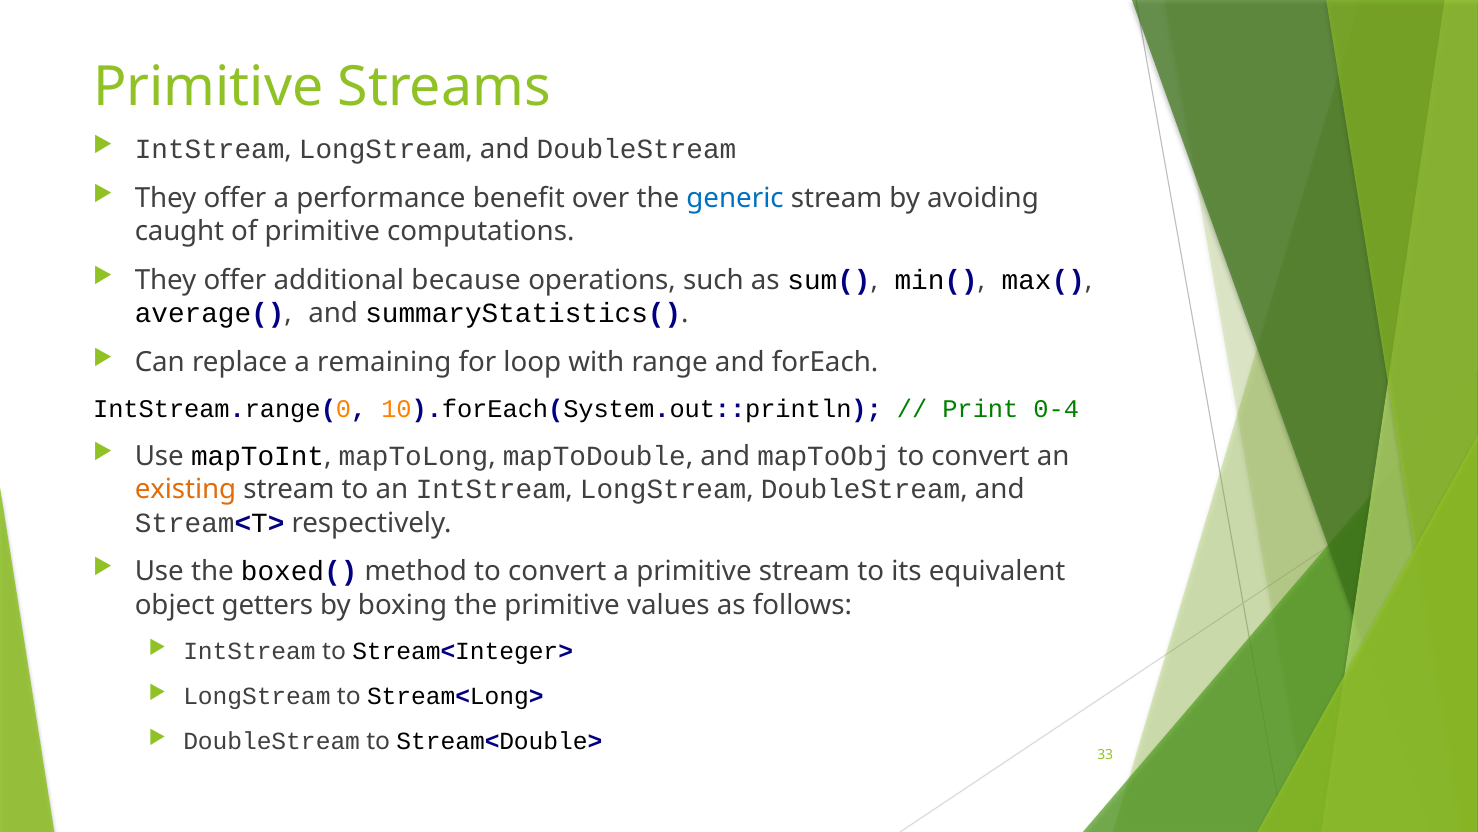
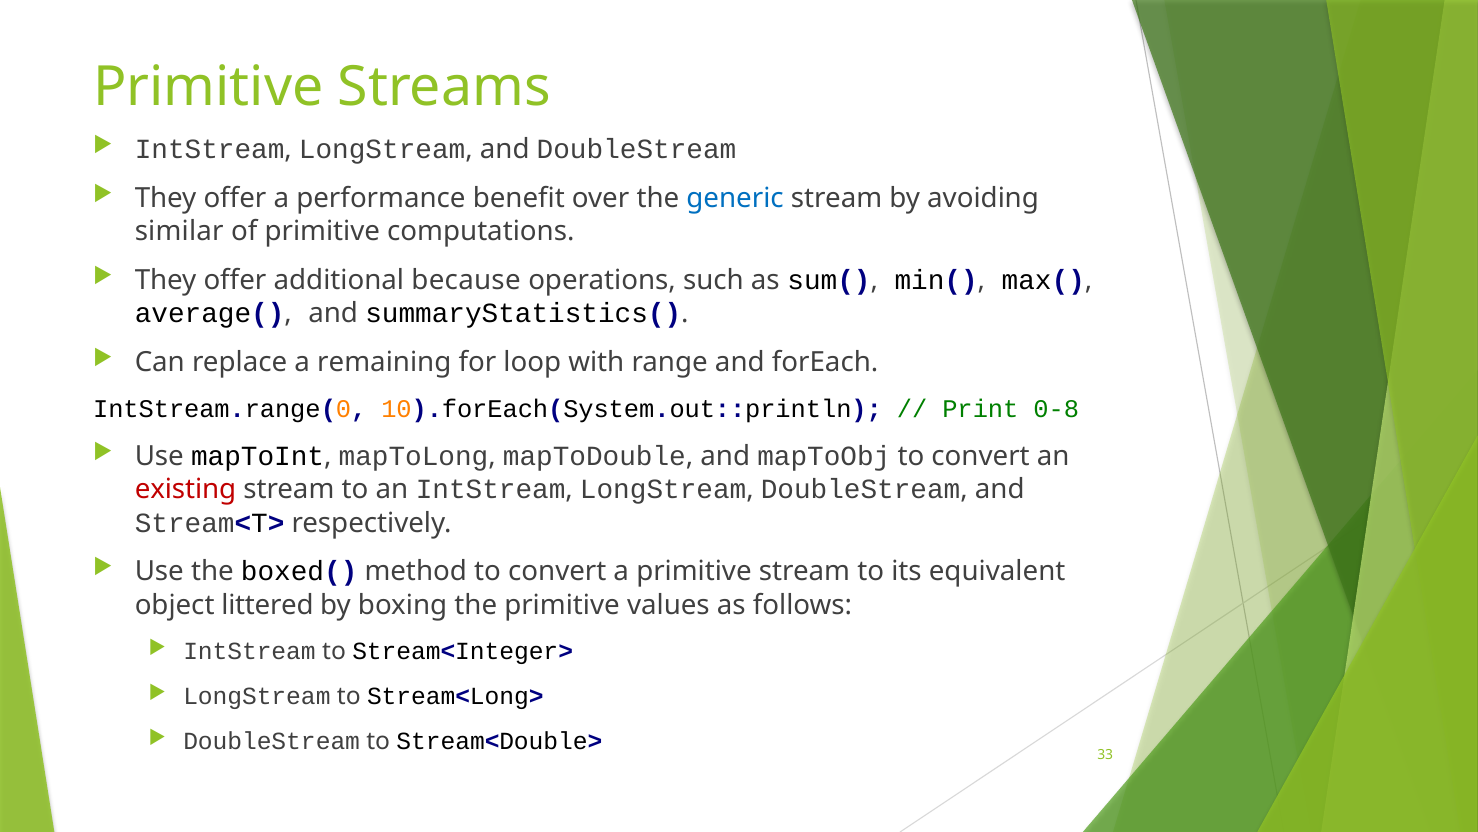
caught: caught -> similar (179, 231)
0-4: 0-4 -> 0-8 (1056, 409)
existing colour: orange -> red (185, 489)
getters: getters -> littered (268, 604)
